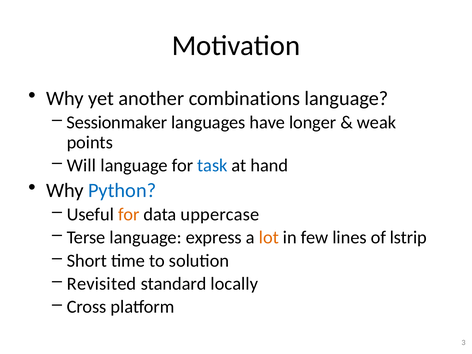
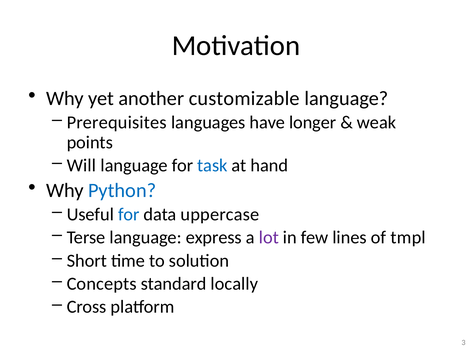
combinations: combinations -> customizable (244, 99)
Sessionmaker: Sessionmaker -> Prerequisites (117, 123)
for colour: orange -> blue (129, 214)
lot colour: orange -> purple (269, 238)
lstrip: lstrip -> tmpl (408, 238)
Revisited: Revisited -> Concepts (102, 284)
